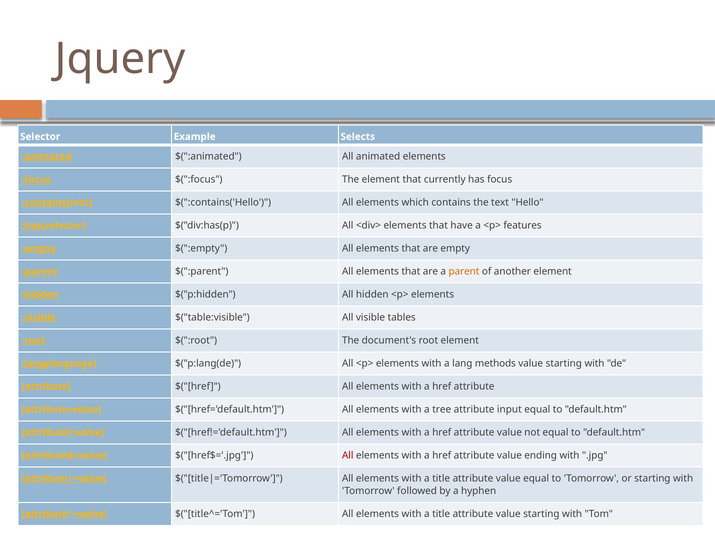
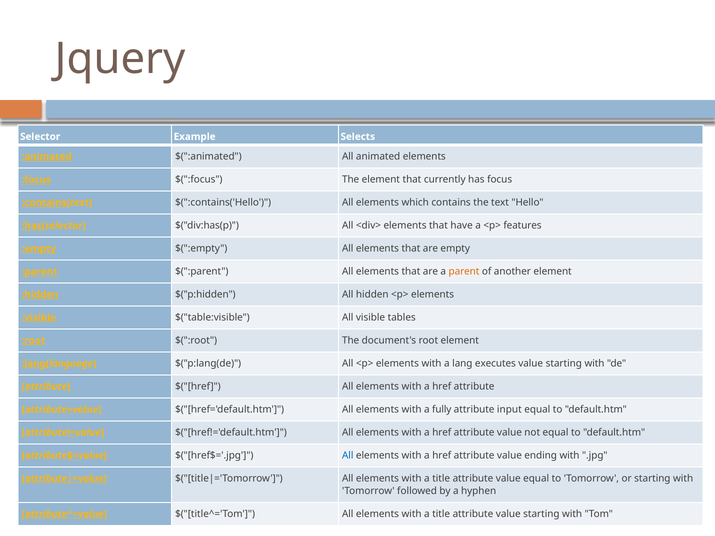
methods: methods -> executes (495, 364)
tree: tree -> fully (442, 410)
All colour: red -> blue (348, 456)
